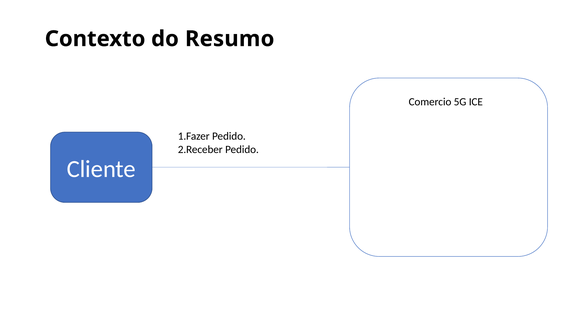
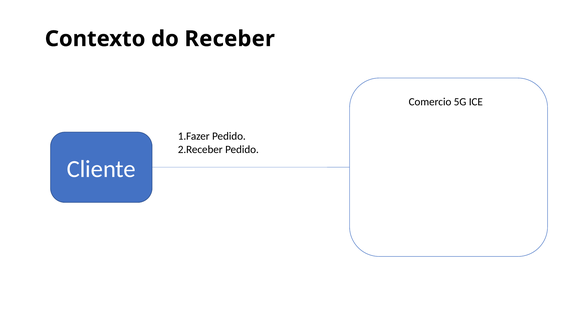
Resumo: Resumo -> Receber (230, 39)
